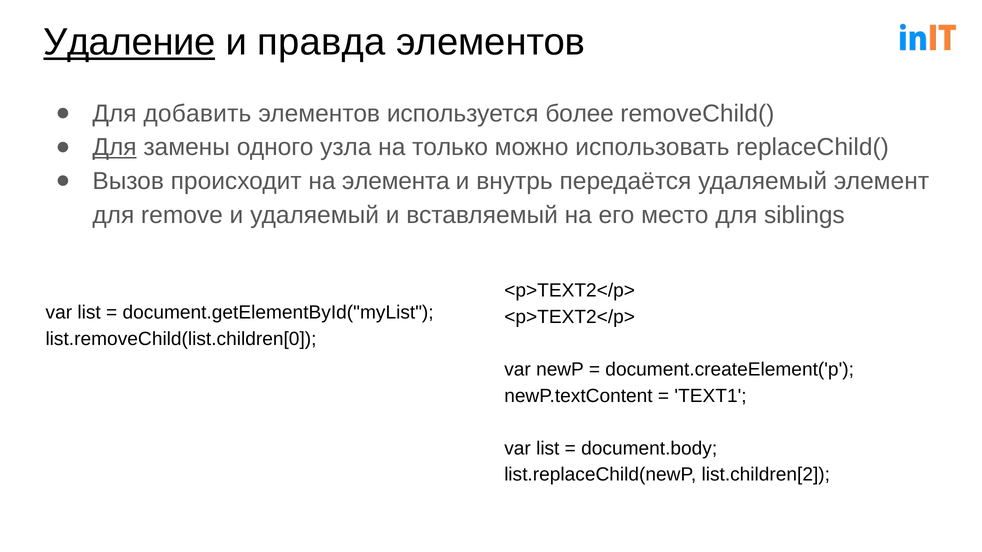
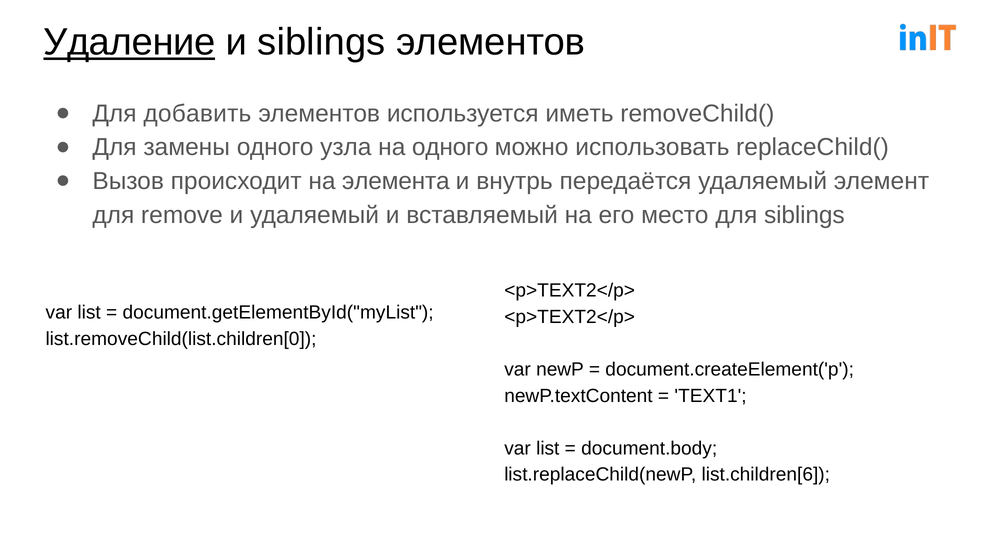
и правда: правда -> siblings (321, 42)
более: более -> иметь (579, 114)
Для underline: present -> none (114, 147)
на только: только -> одного (450, 147)
list.children[2: list.children[2 -> list.children[6 (766, 475)
